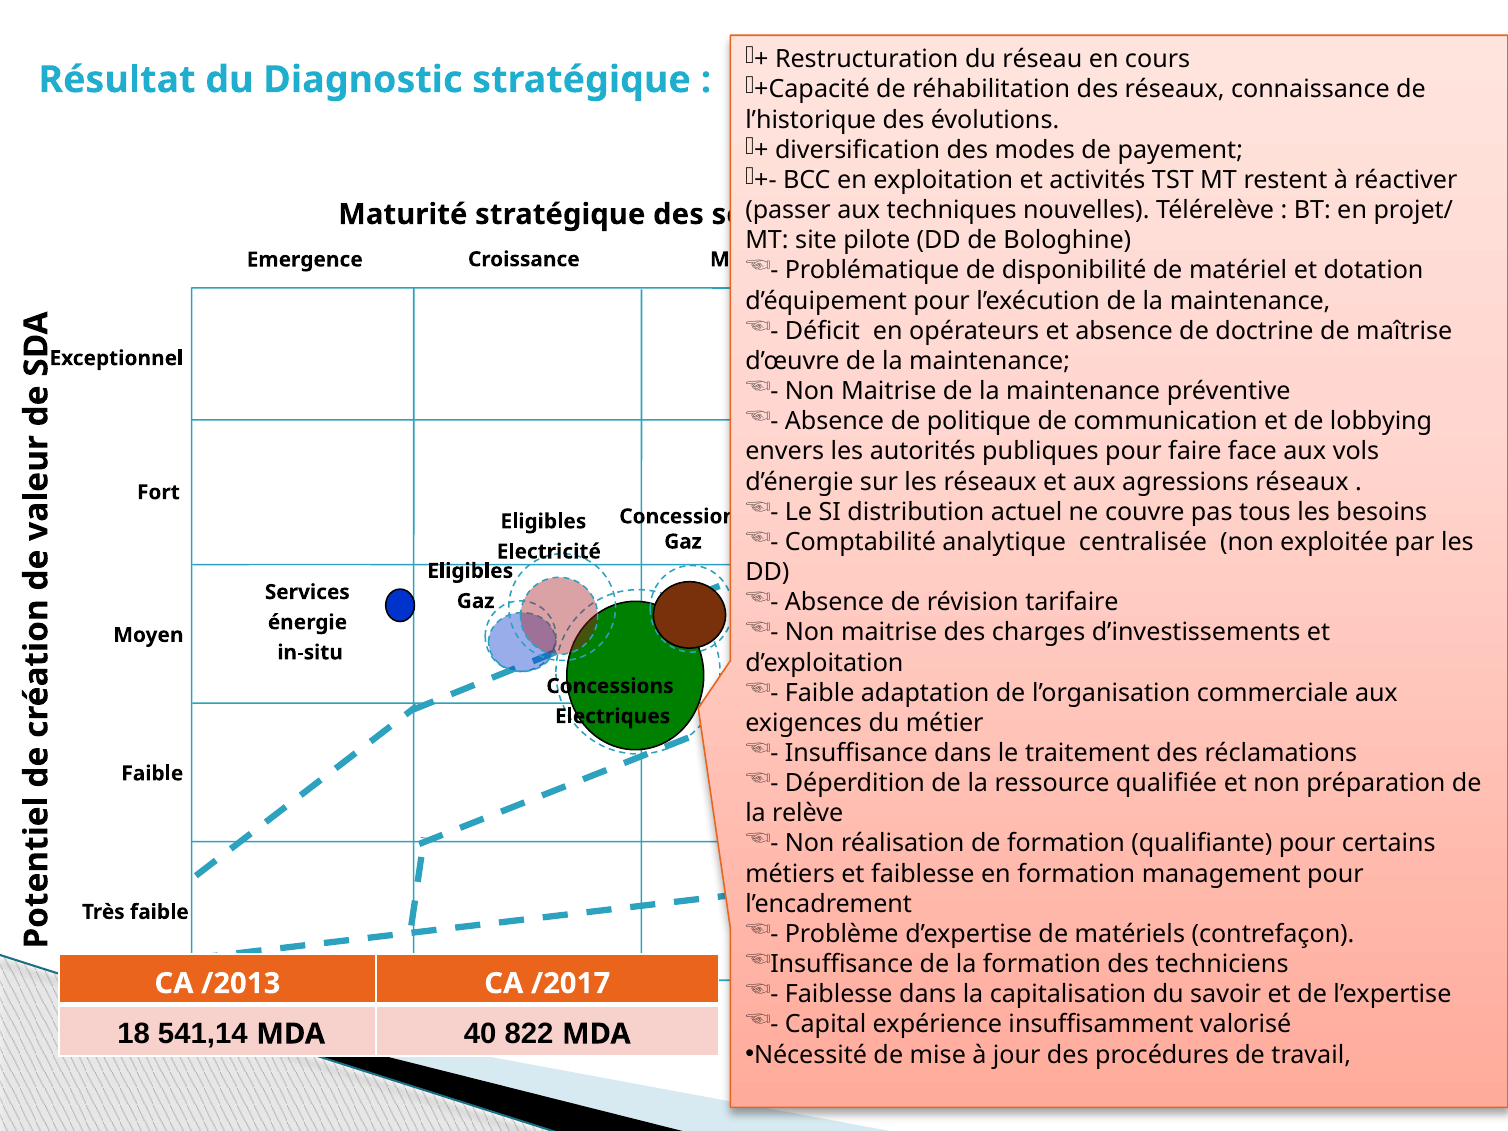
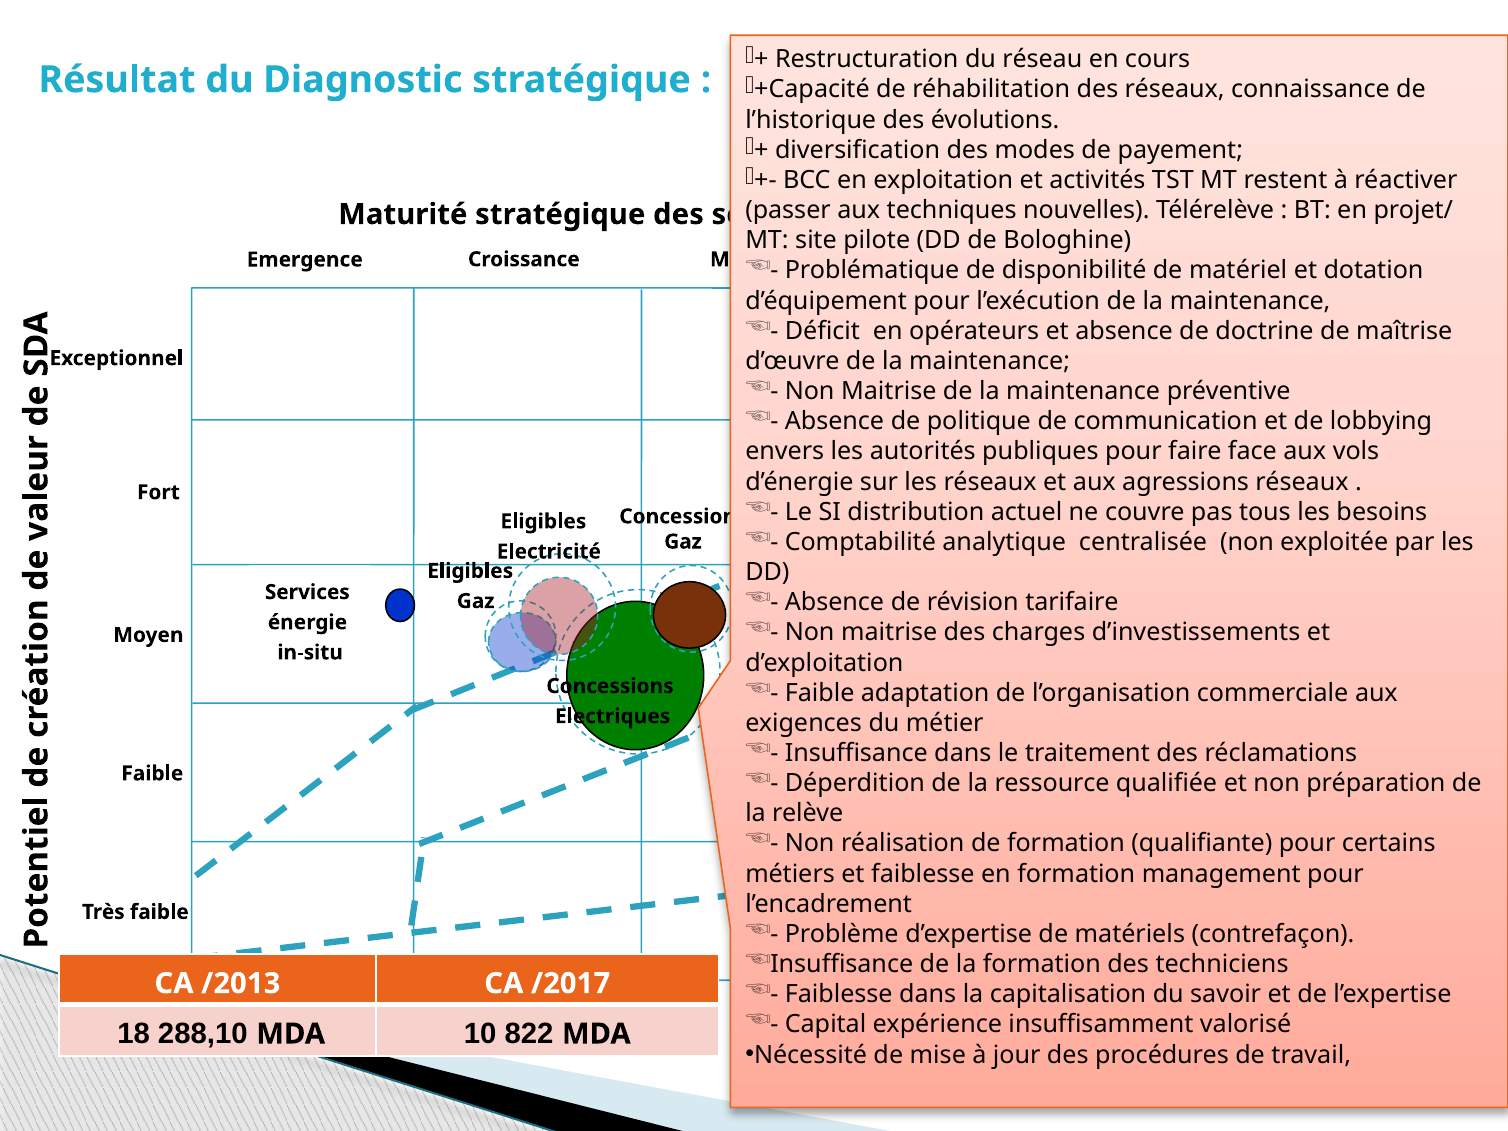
541,14: 541,14 -> 288,10 (203, 1034)
40: 40 -> 10 (480, 1034)
